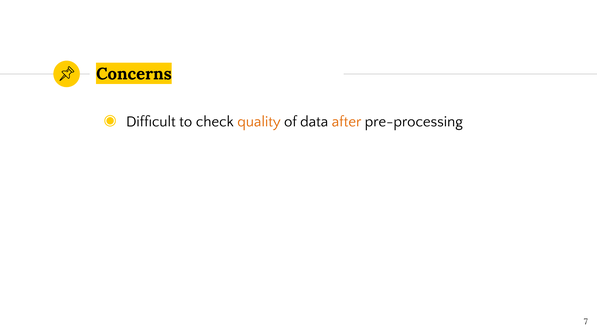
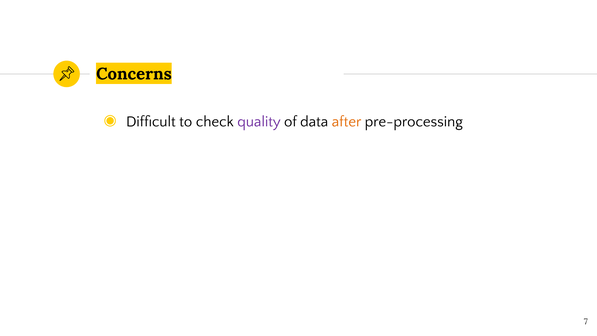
quality colour: orange -> purple (259, 122)
